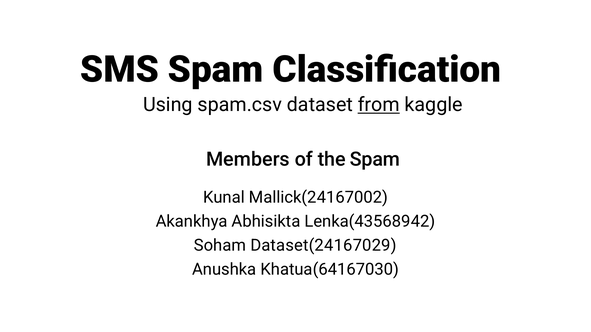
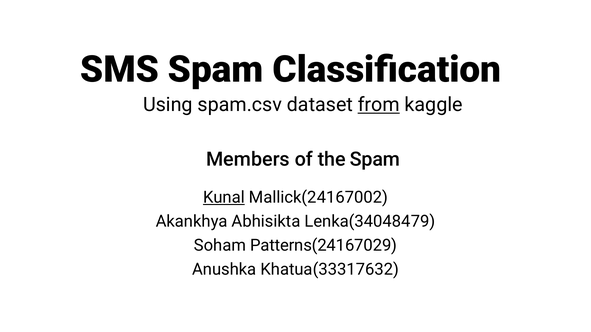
Kunal underline: none -> present (224, 197)
Lenka(43568942: Lenka(43568942 -> Lenka(34048479 (370, 222)
Dataset(24167029: Dataset(24167029 -> Patterns(24167029 (324, 246)
Khatua(64167030: Khatua(64167030 -> Khatua(33317632 (330, 270)
